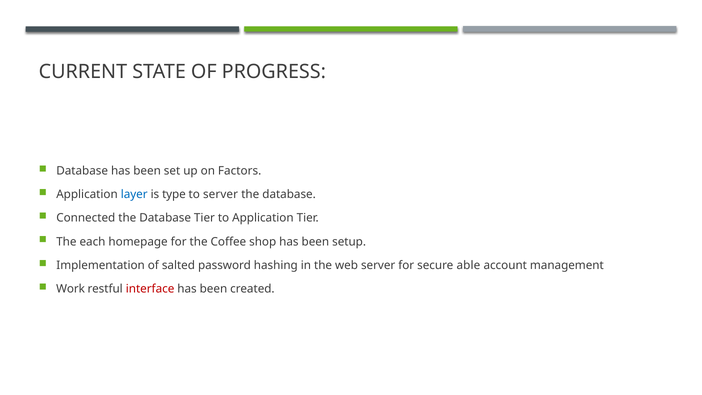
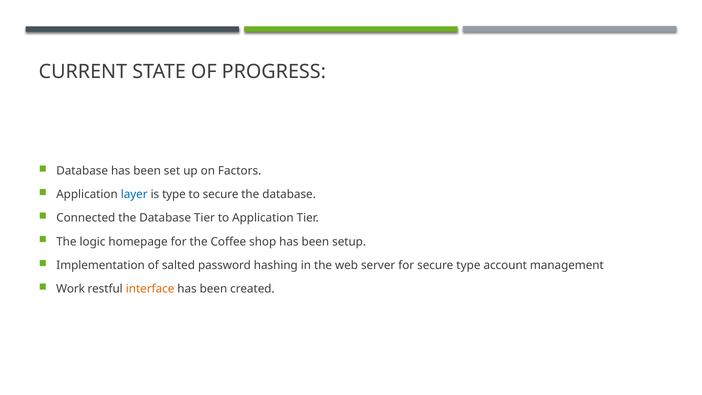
to server: server -> secure (221, 194)
each: each -> logic (92, 242)
secure able: able -> type (468, 265)
interface colour: red -> orange (150, 289)
